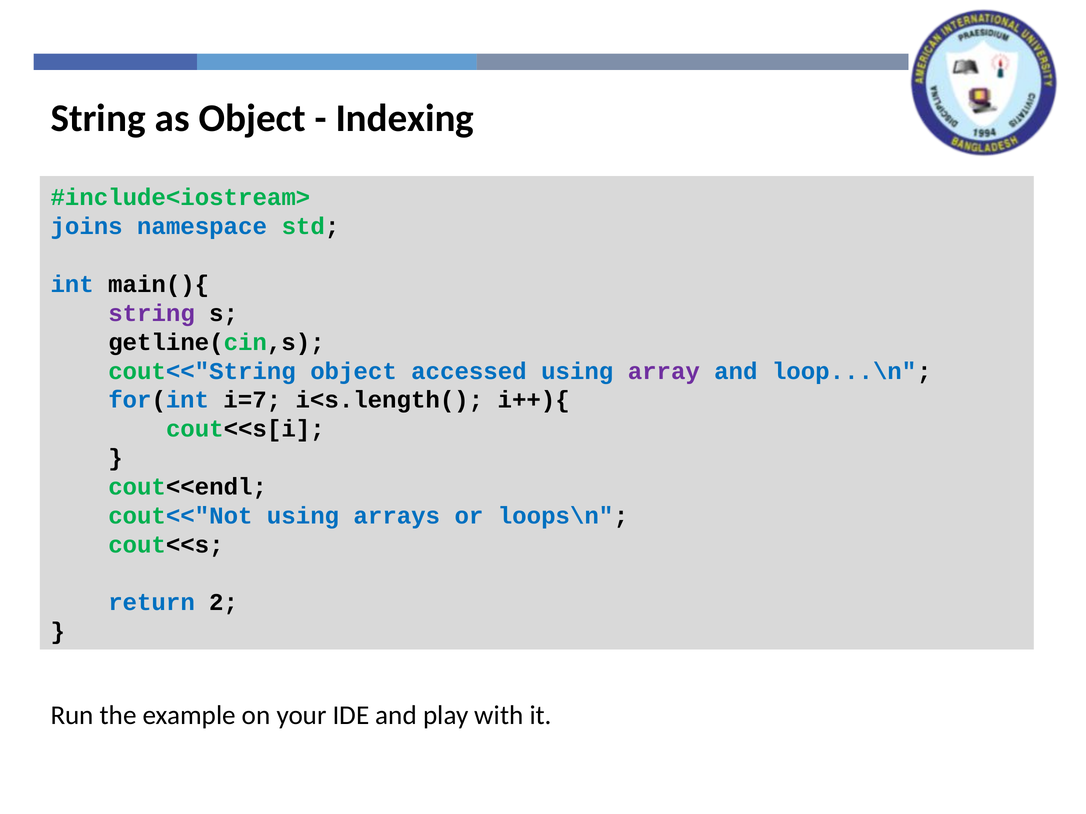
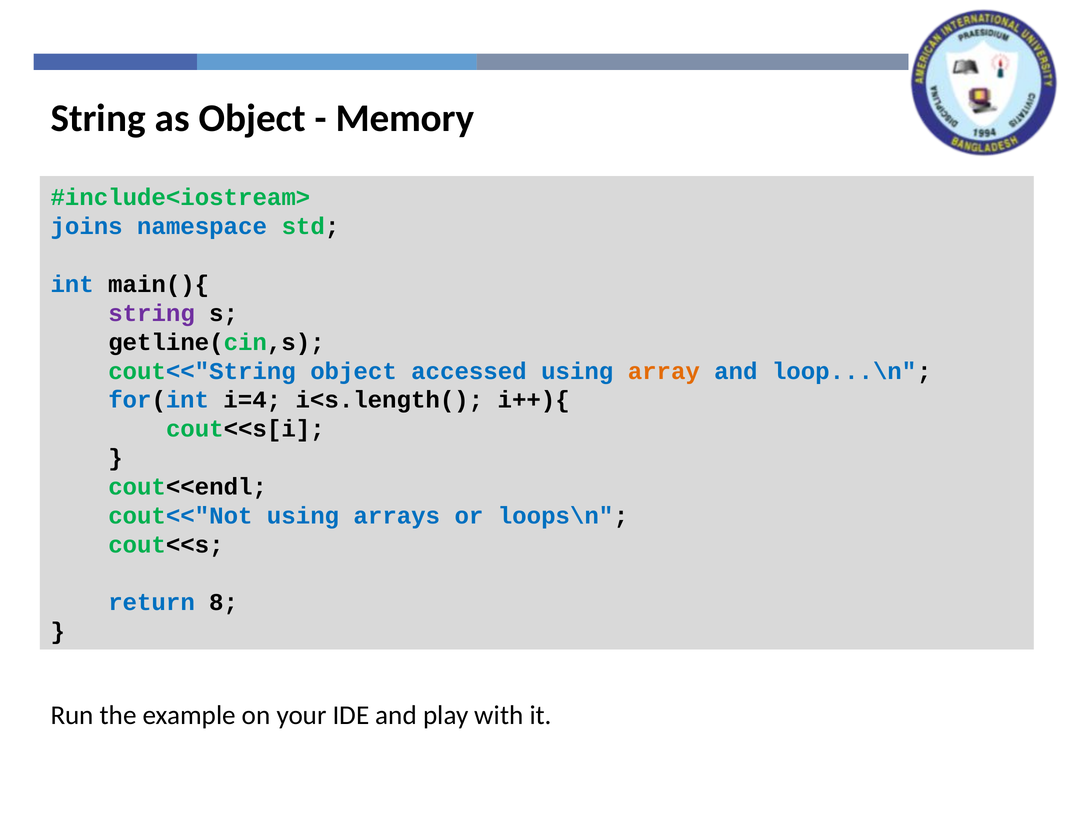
Indexing: Indexing -> Memory (405, 119)
array colour: purple -> orange (664, 371)
i=7: i=7 -> i=4 (252, 400)
2: 2 -> 8 (224, 603)
